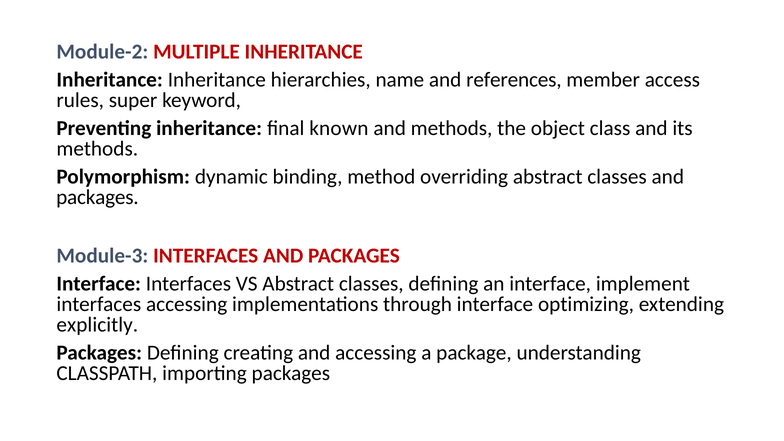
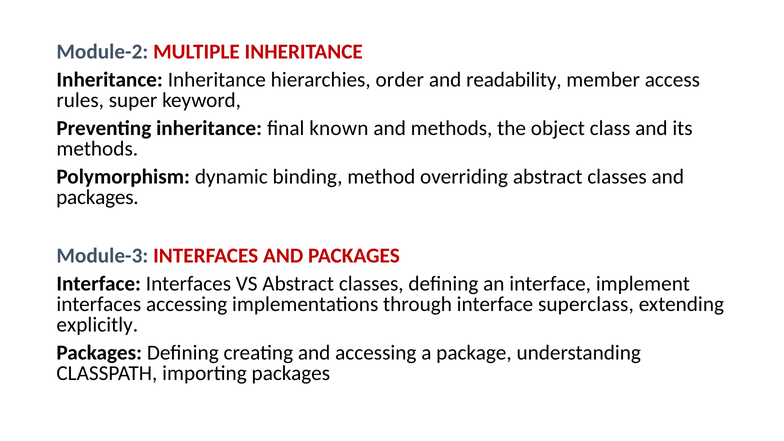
name: name -> order (400, 80)
references: references -> readability (514, 80)
optimizing: optimizing -> superclass (586, 304)
